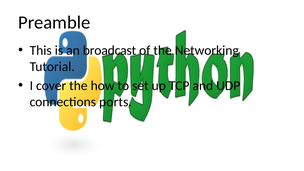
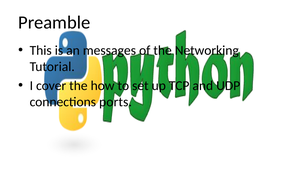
broadcast: broadcast -> messages (109, 50)
